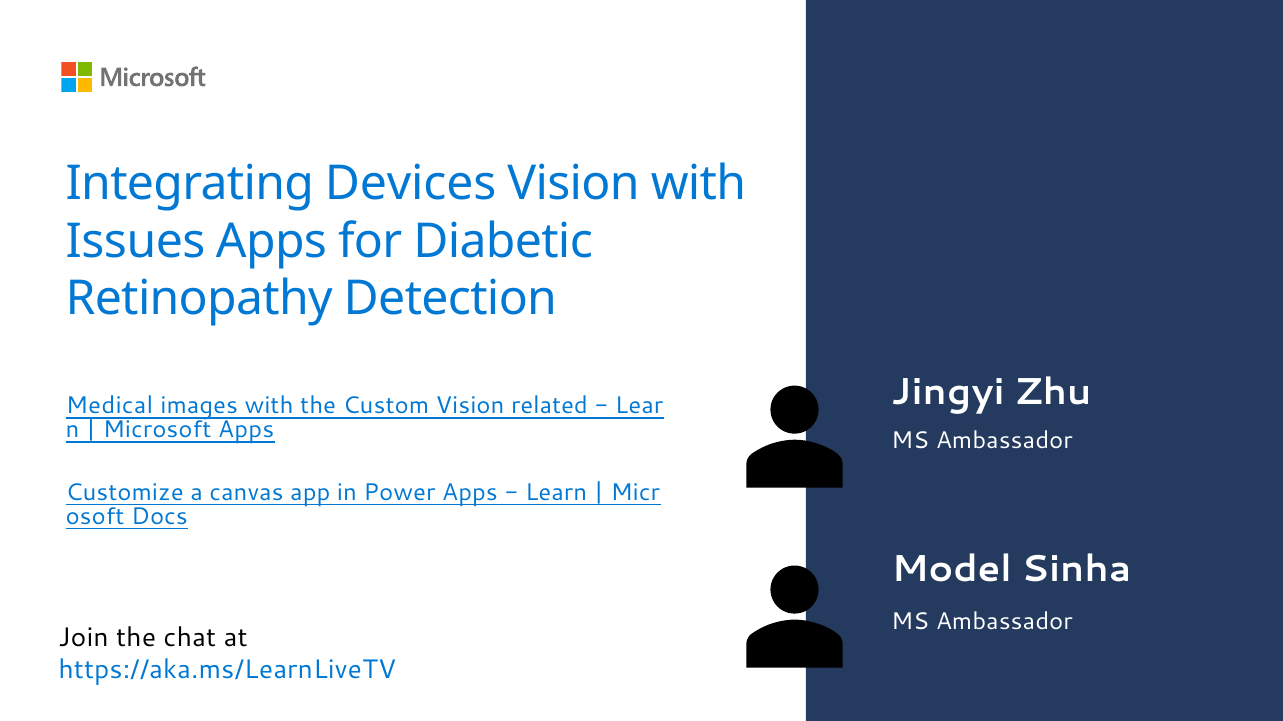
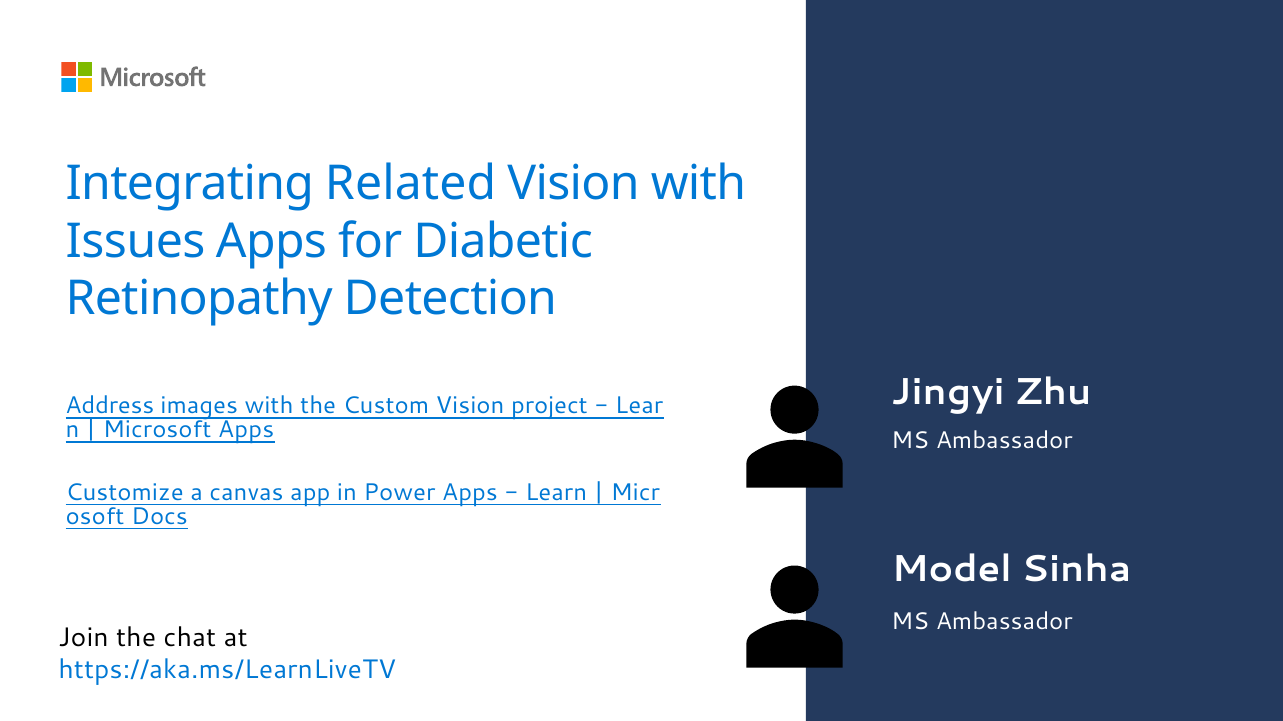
Devices: Devices -> Related (411, 184)
Medical: Medical -> Address (110, 406)
related: related -> project (549, 406)
